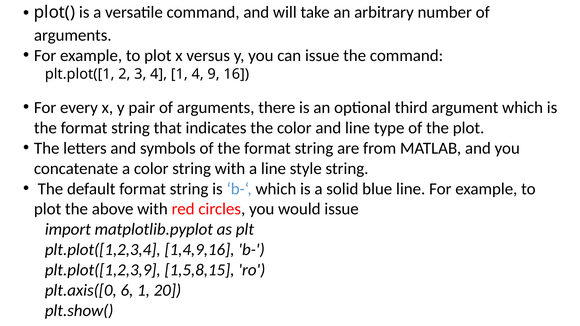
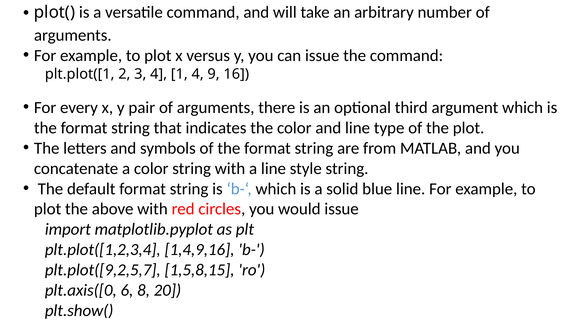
plt.plot([1,2,3,9: plt.plot([1,2,3,9 -> plt.plot([9,2,5,7 (103, 270)
6 1: 1 -> 8 (144, 290)
